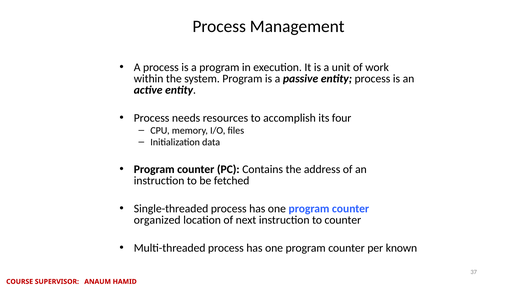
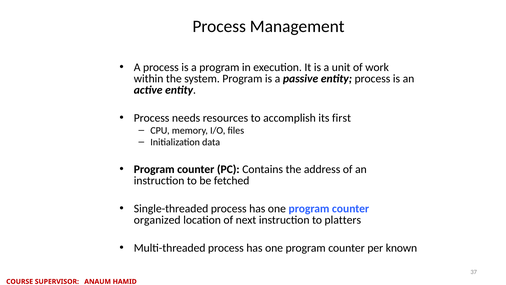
four: four -> first (342, 118)
to counter: counter -> platters (343, 220)
